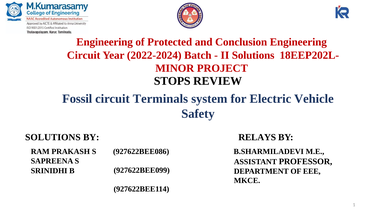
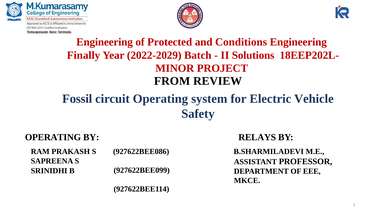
Conclusion: Conclusion -> Conditions (241, 42)
Circuit: Circuit -> Finally (84, 55)
2022-2024: 2022-2024 -> 2022-2029 (154, 55)
STOPS: STOPS -> FROM (172, 81)
circuit Terminals: Terminals -> Operating (160, 99)
SOLUTIONS: SOLUTIONS -> OPERATING (53, 137)
